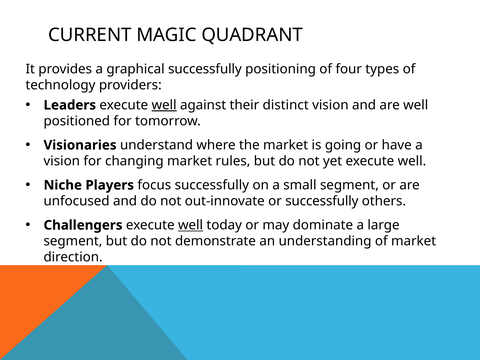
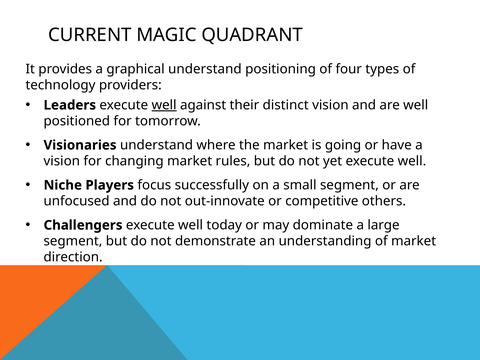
graphical successfully: successfully -> understand (205, 69)
or successfully: successfully -> competitive (322, 201)
well underline: present -> none (191, 225)
